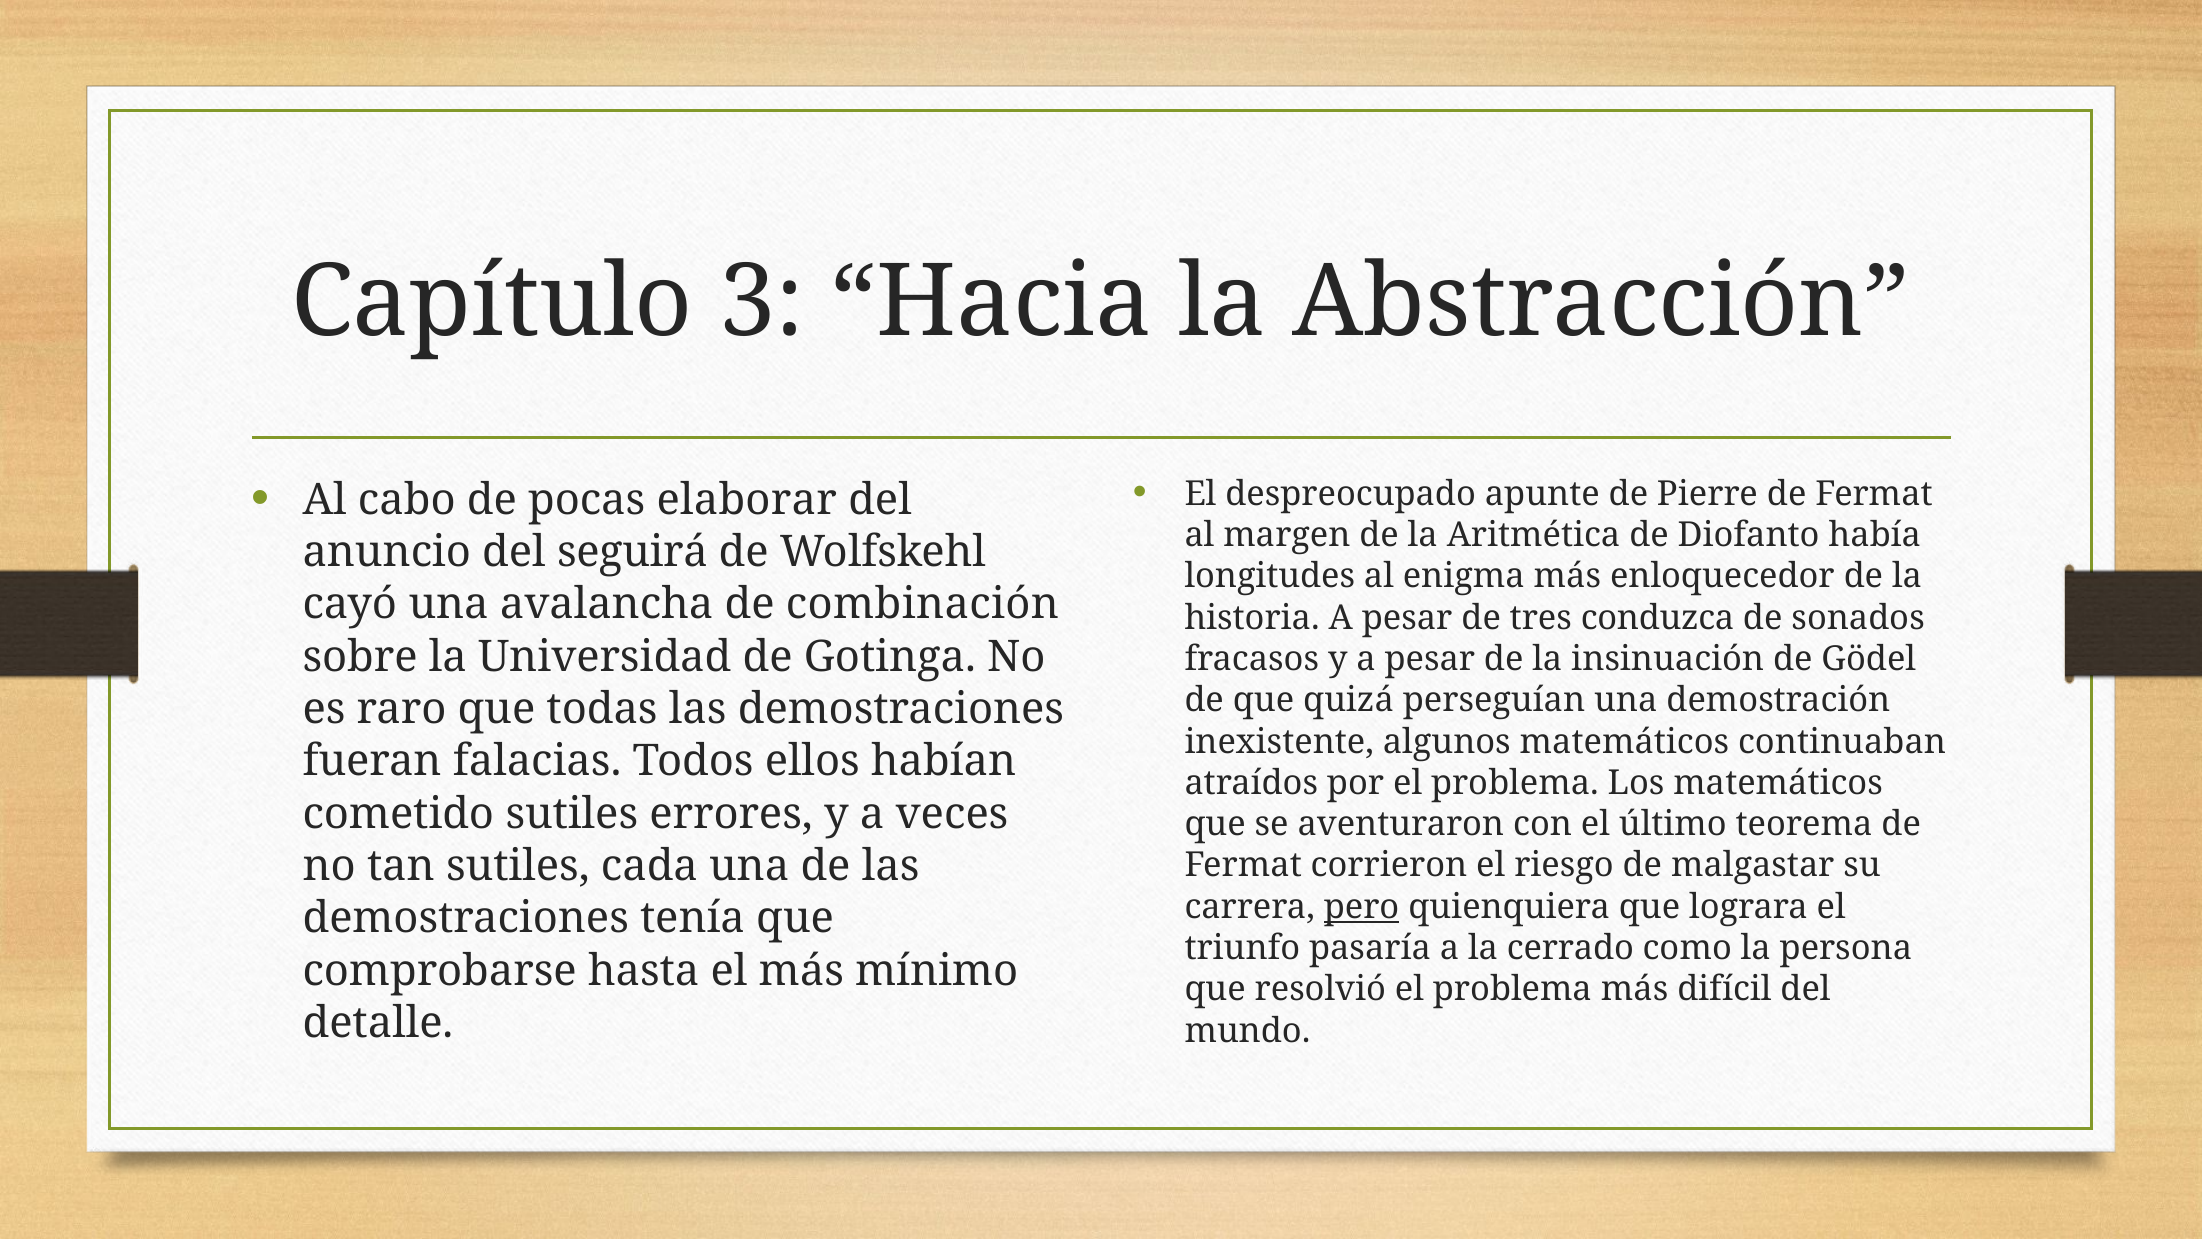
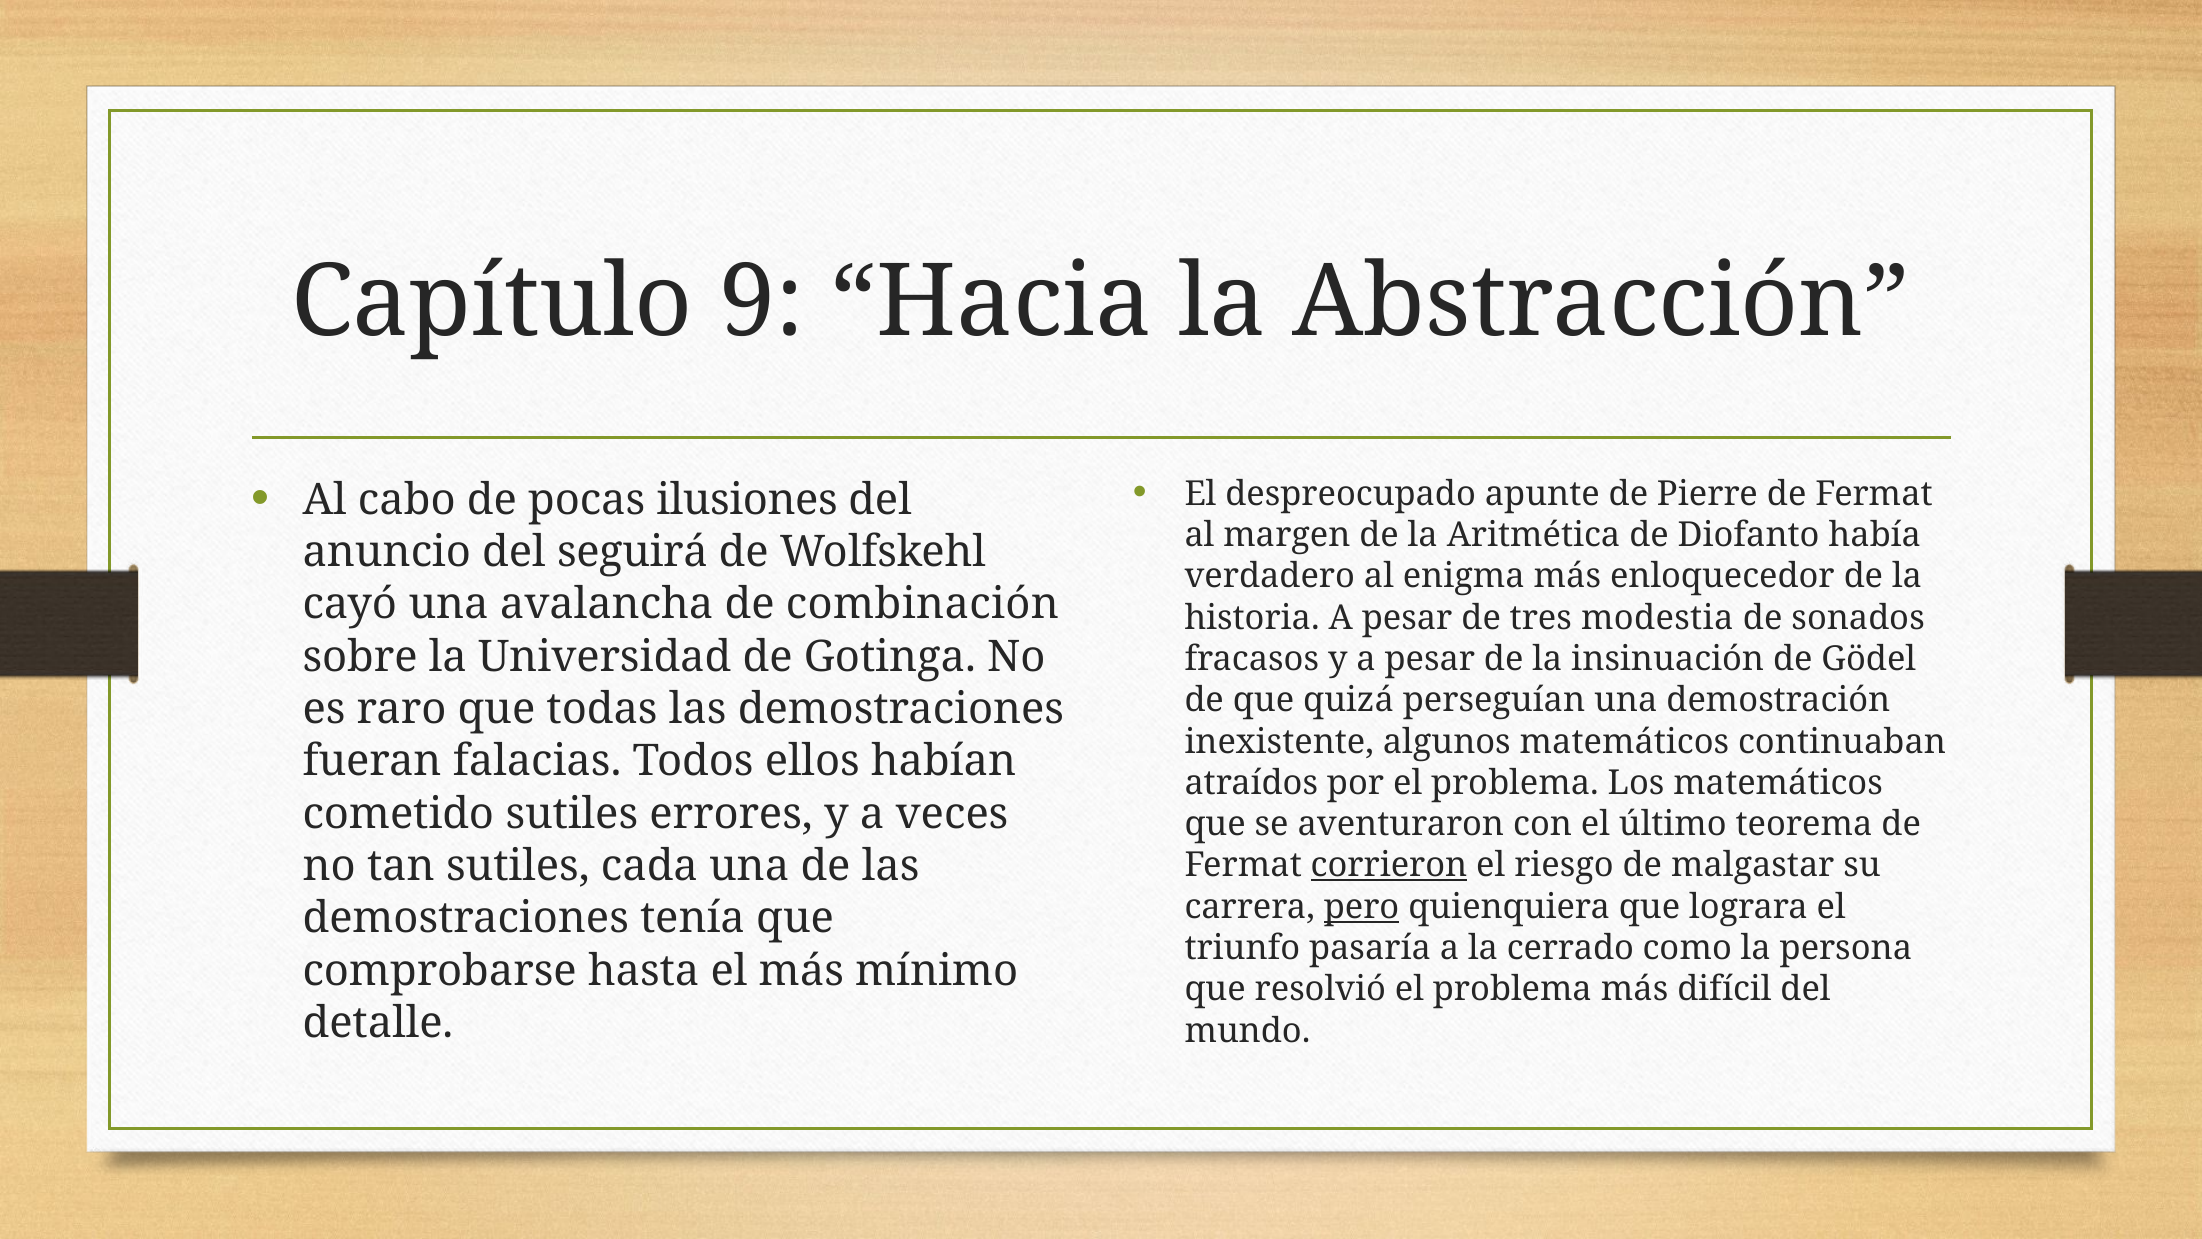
3: 3 -> 9 (762, 302)
elaborar: elaborar -> ilusiones (747, 500)
longitudes: longitudes -> verdadero (1270, 576)
conduzca: conduzca -> modestia (1657, 618)
corrieron underline: none -> present (1389, 865)
